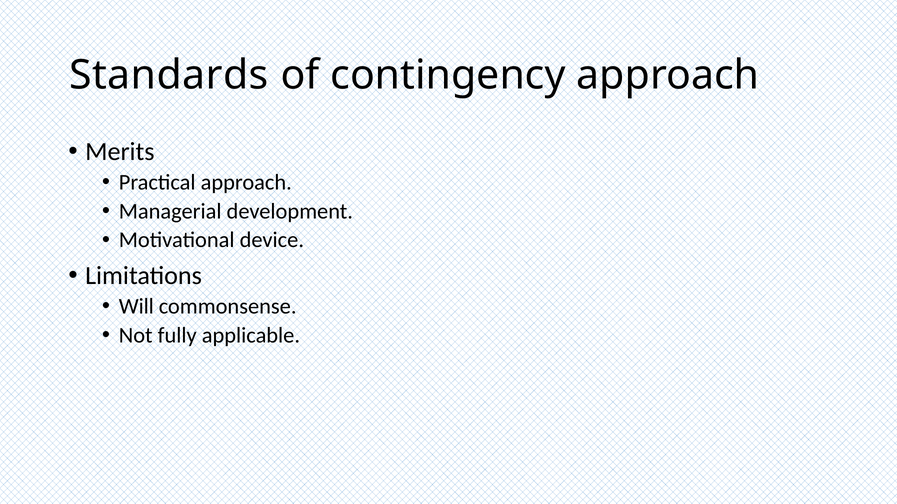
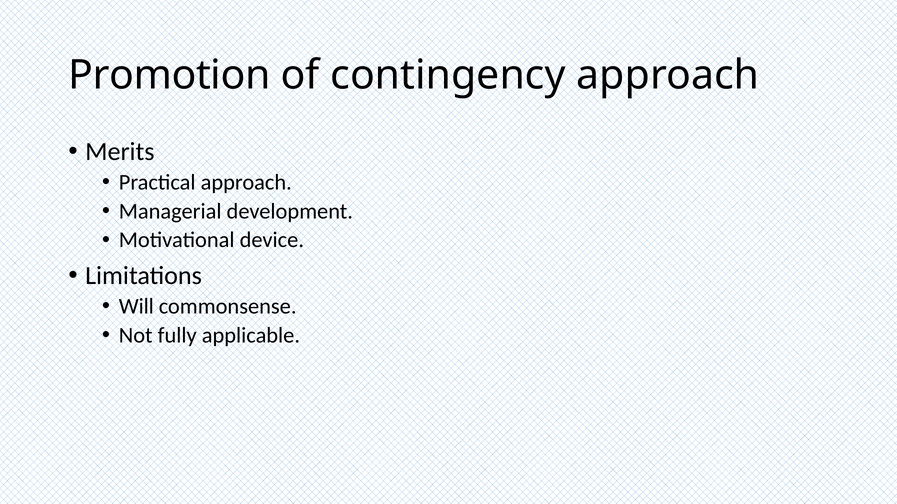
Standards: Standards -> Promotion (169, 75)
